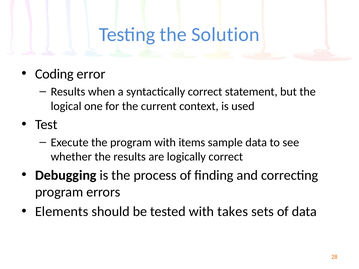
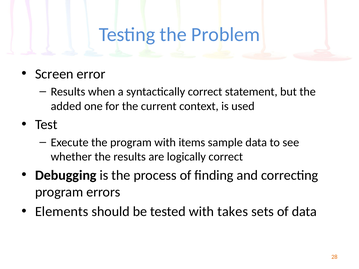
Solution: Solution -> Problem (226, 35)
Coding: Coding -> Screen (54, 74)
logical: logical -> added (66, 106)
